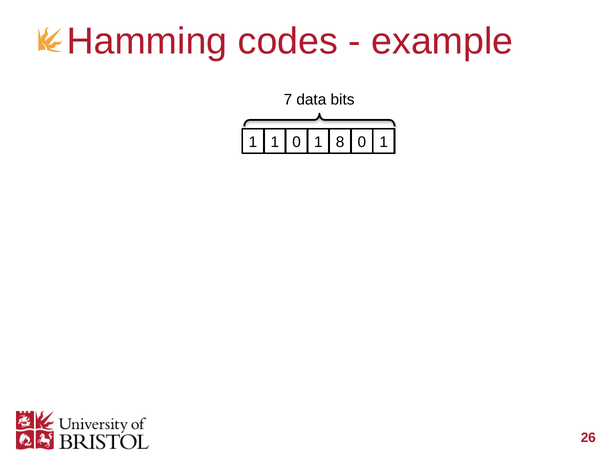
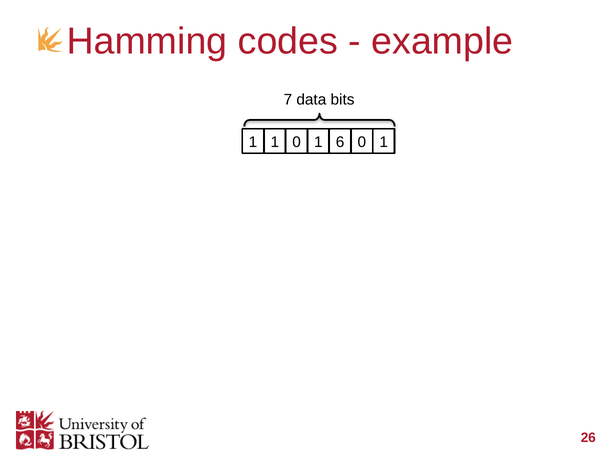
8: 8 -> 6 (340, 142)
